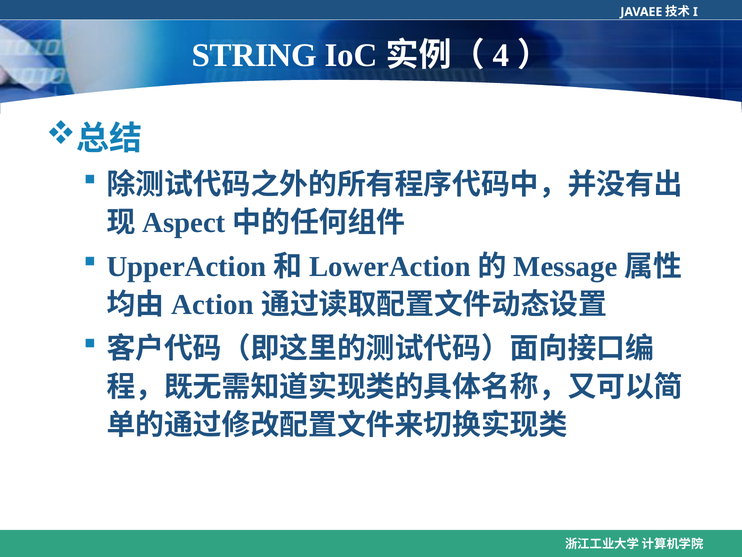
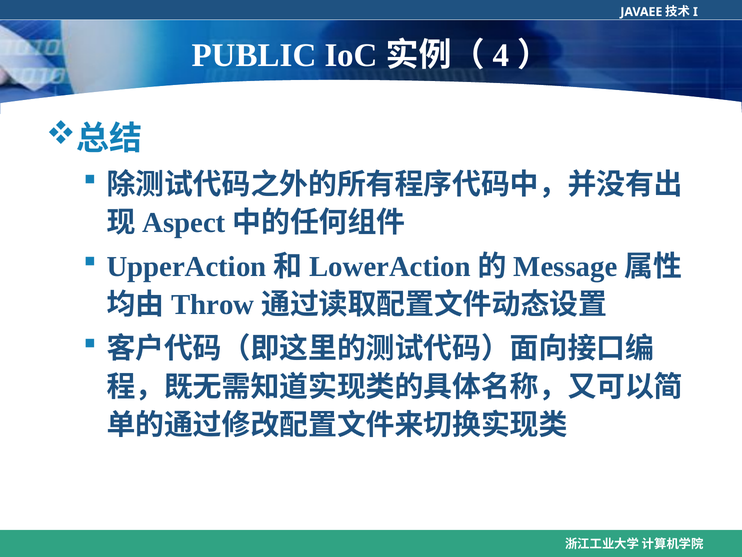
STRING: STRING -> PUBLIC (254, 55)
Action: Action -> Throw (213, 305)
